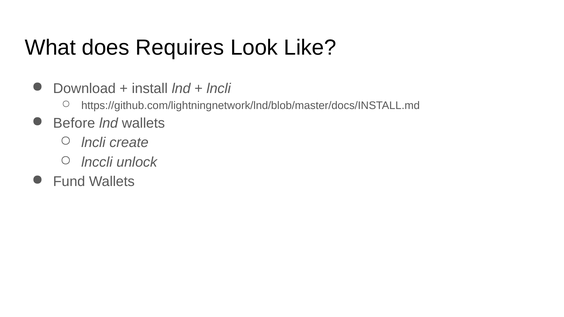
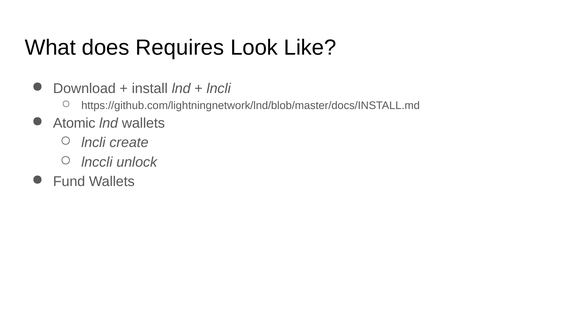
Before: Before -> Atomic (74, 123)
